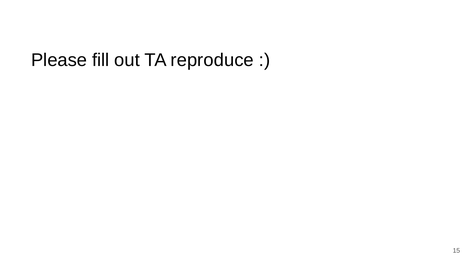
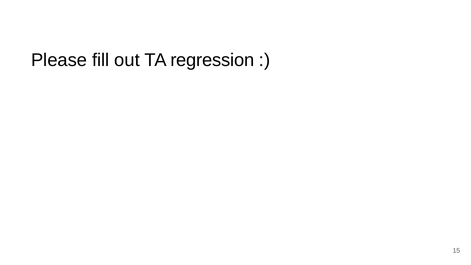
reproduce: reproduce -> regression (212, 60)
